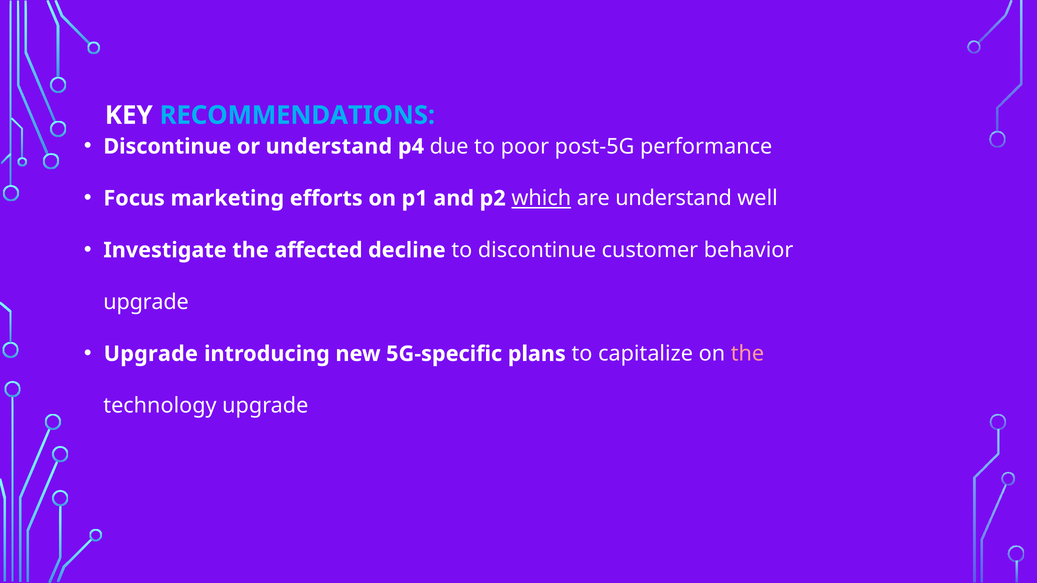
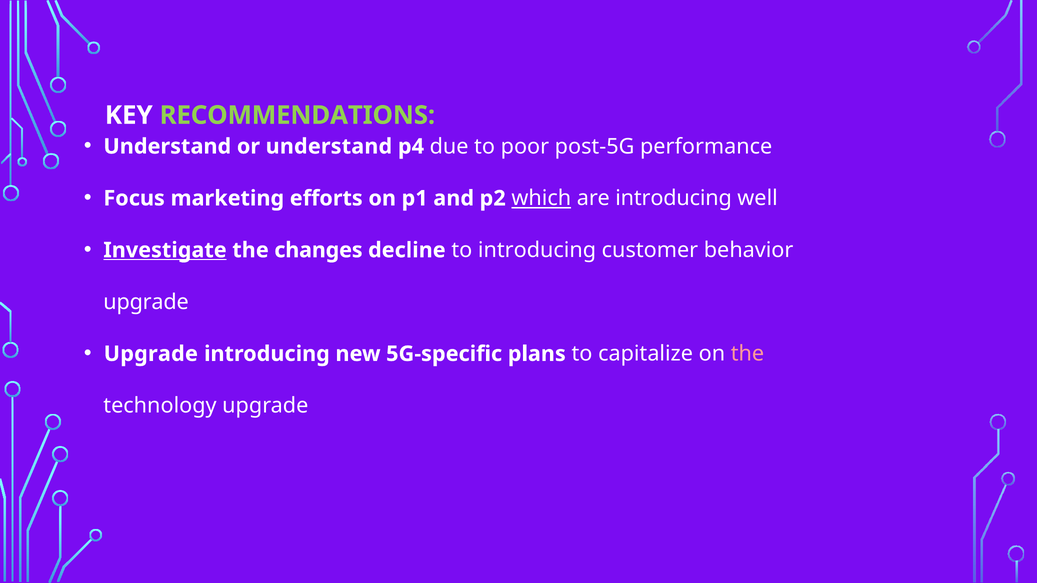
RECOMMENDATIONS colour: light blue -> light green (297, 115)
Discontinue: Discontinue -> Understand (167, 147)
are understand: understand -> introducing (674, 198)
Investigate underline: none -> present (165, 250)
affected: affected -> changes (318, 250)
to discontinue: discontinue -> introducing (537, 250)
